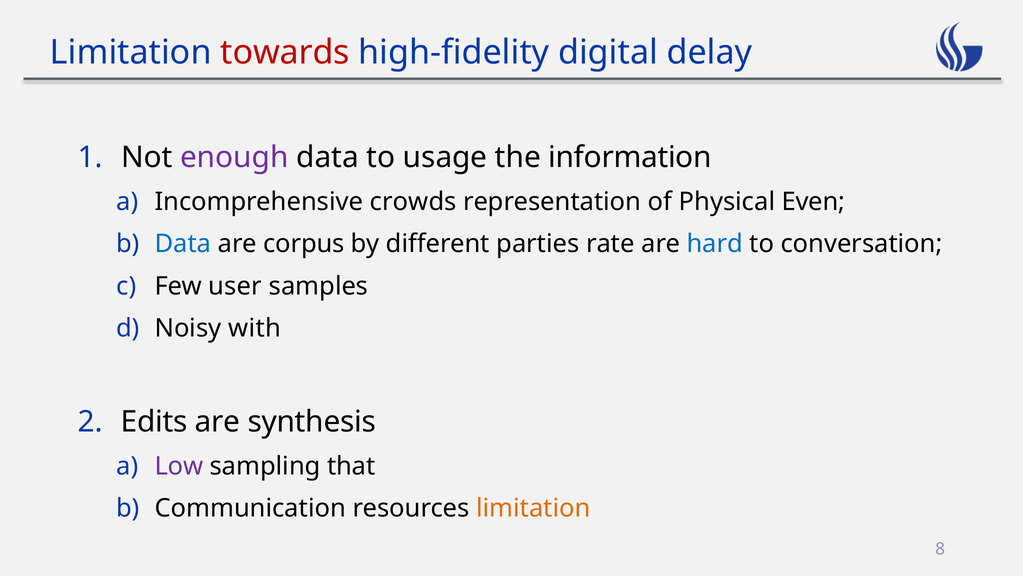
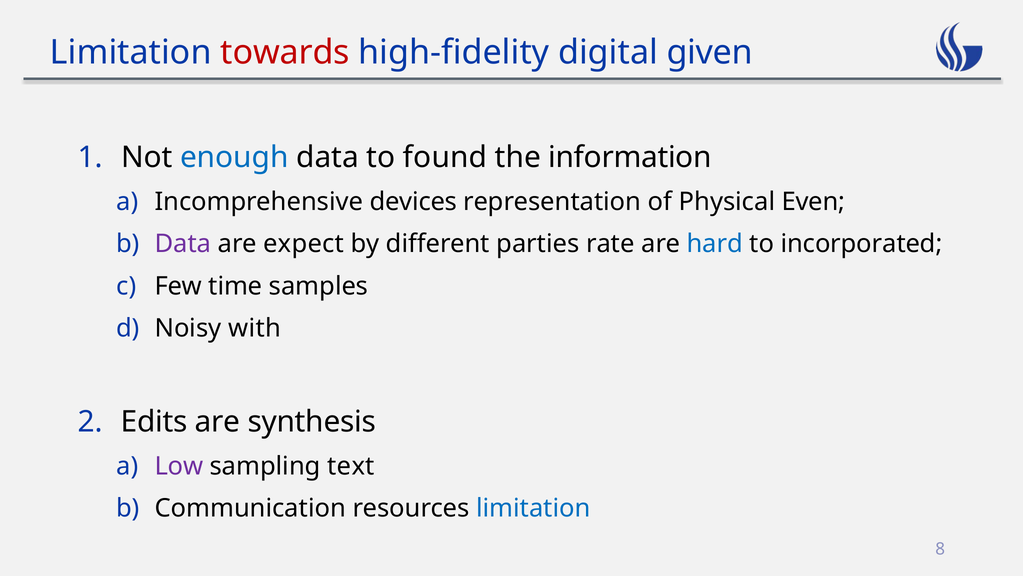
delay: delay -> given (710, 53)
enough colour: purple -> blue (234, 157)
usage: usage -> found (445, 157)
crowds: crowds -> devices (413, 201)
Data colour: blue -> purple (183, 244)
corpus: corpus -> expect (304, 244)
conversation: conversation -> incorporated (862, 244)
user: user -> time (235, 286)
that: that -> text (351, 466)
limitation colour: orange -> blue (533, 508)
